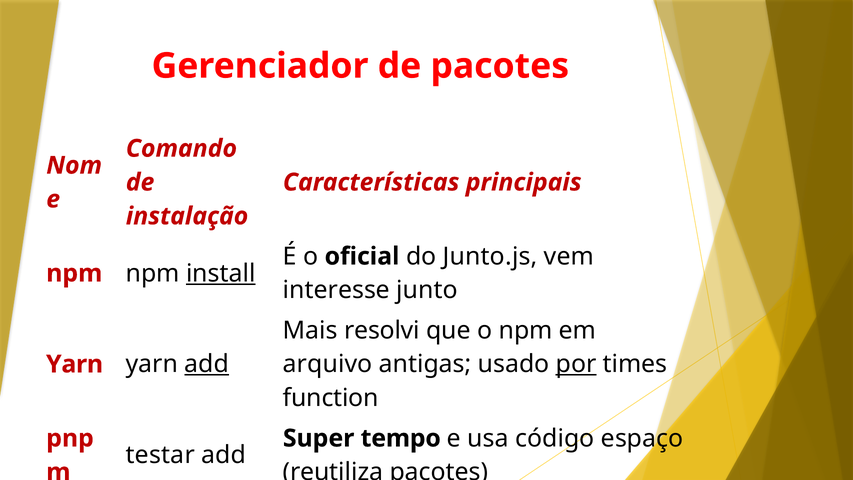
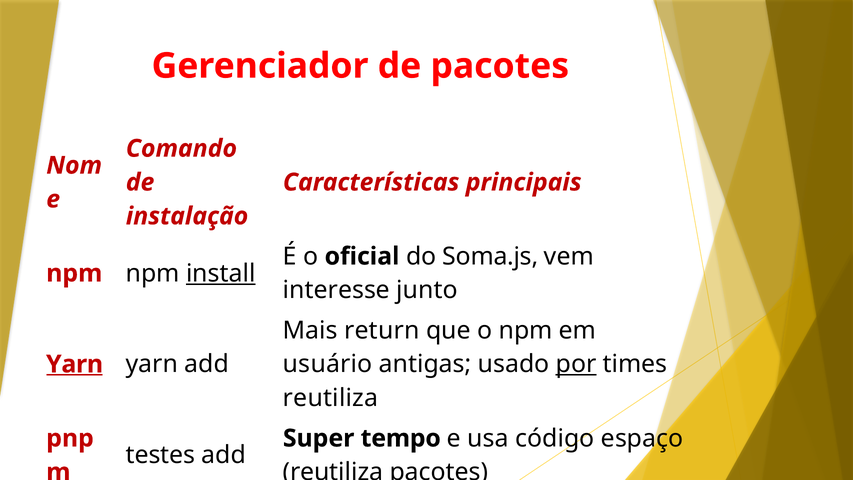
Junto.js: Junto.js -> Soma.js (490, 256)
resolvi: resolvi -> return (382, 330)
arquivo: arquivo -> usuário (328, 364)
Yarn underline: none -> present (75, 364)
add underline: present -> none (207, 364)
function: function -> reutiliza (331, 398)
testar: testar -> testes (160, 455)
